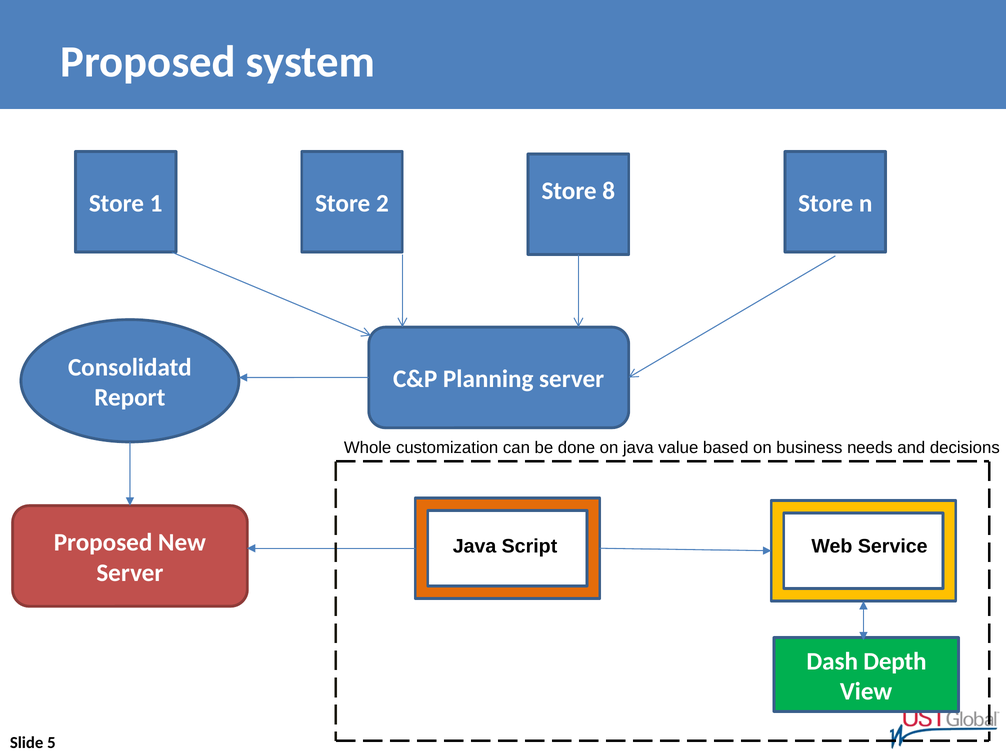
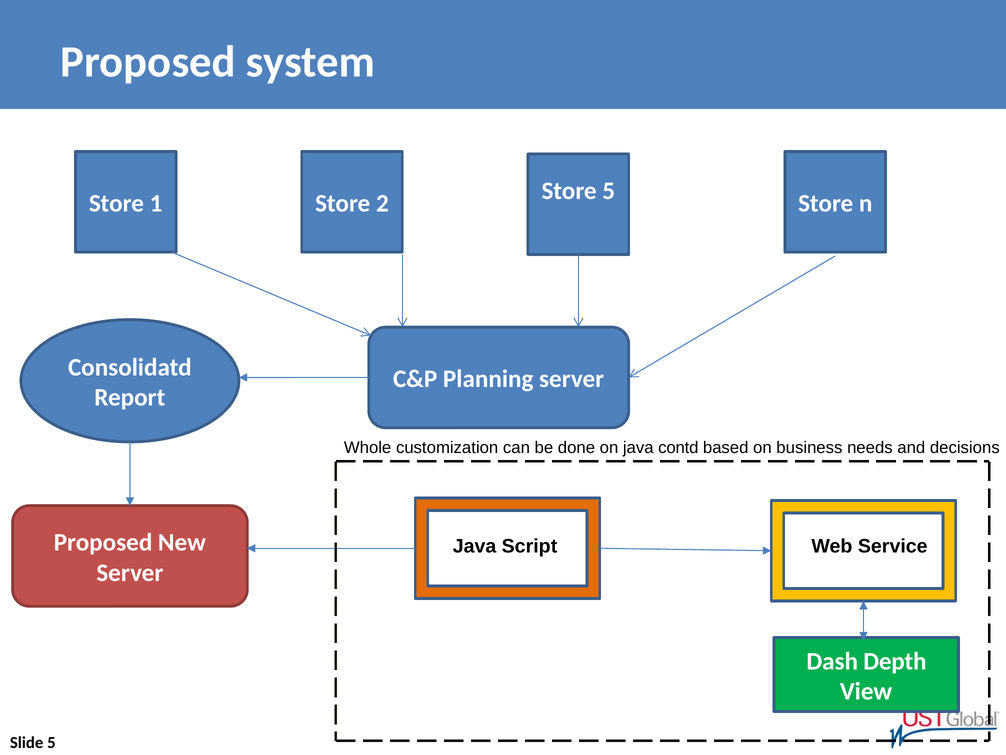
Store 8: 8 -> 5 (609, 191)
value: value -> contd (678, 447)
